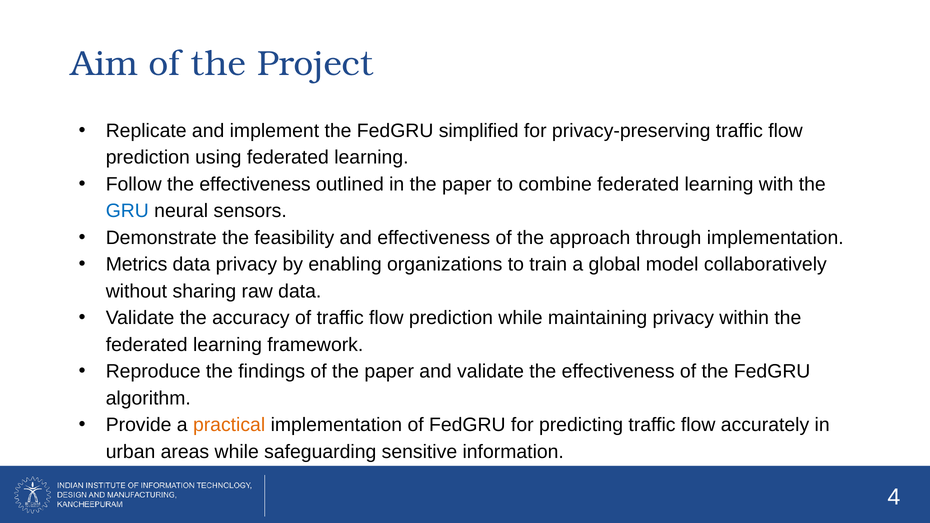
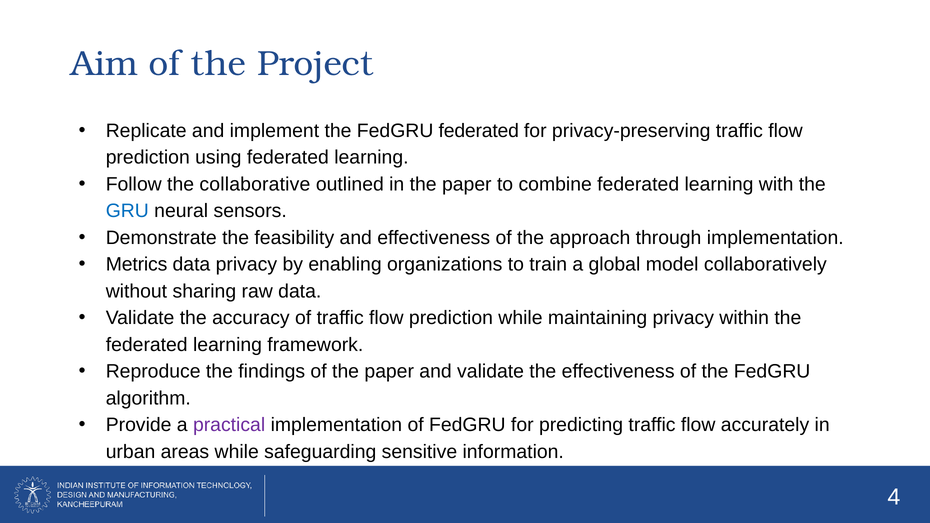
FedGRU simplified: simplified -> federated (479, 131)
Follow the effectiveness: effectiveness -> collaborative (255, 184)
practical colour: orange -> purple (229, 425)
